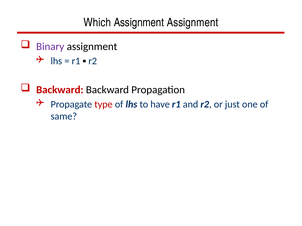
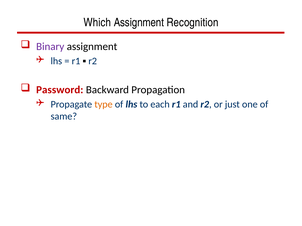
Assignment Assignment: Assignment -> Recognition (193, 22)
Backward: Backward -> Password (60, 90)
type colour: red -> orange (103, 105)
have: have -> each (160, 105)
